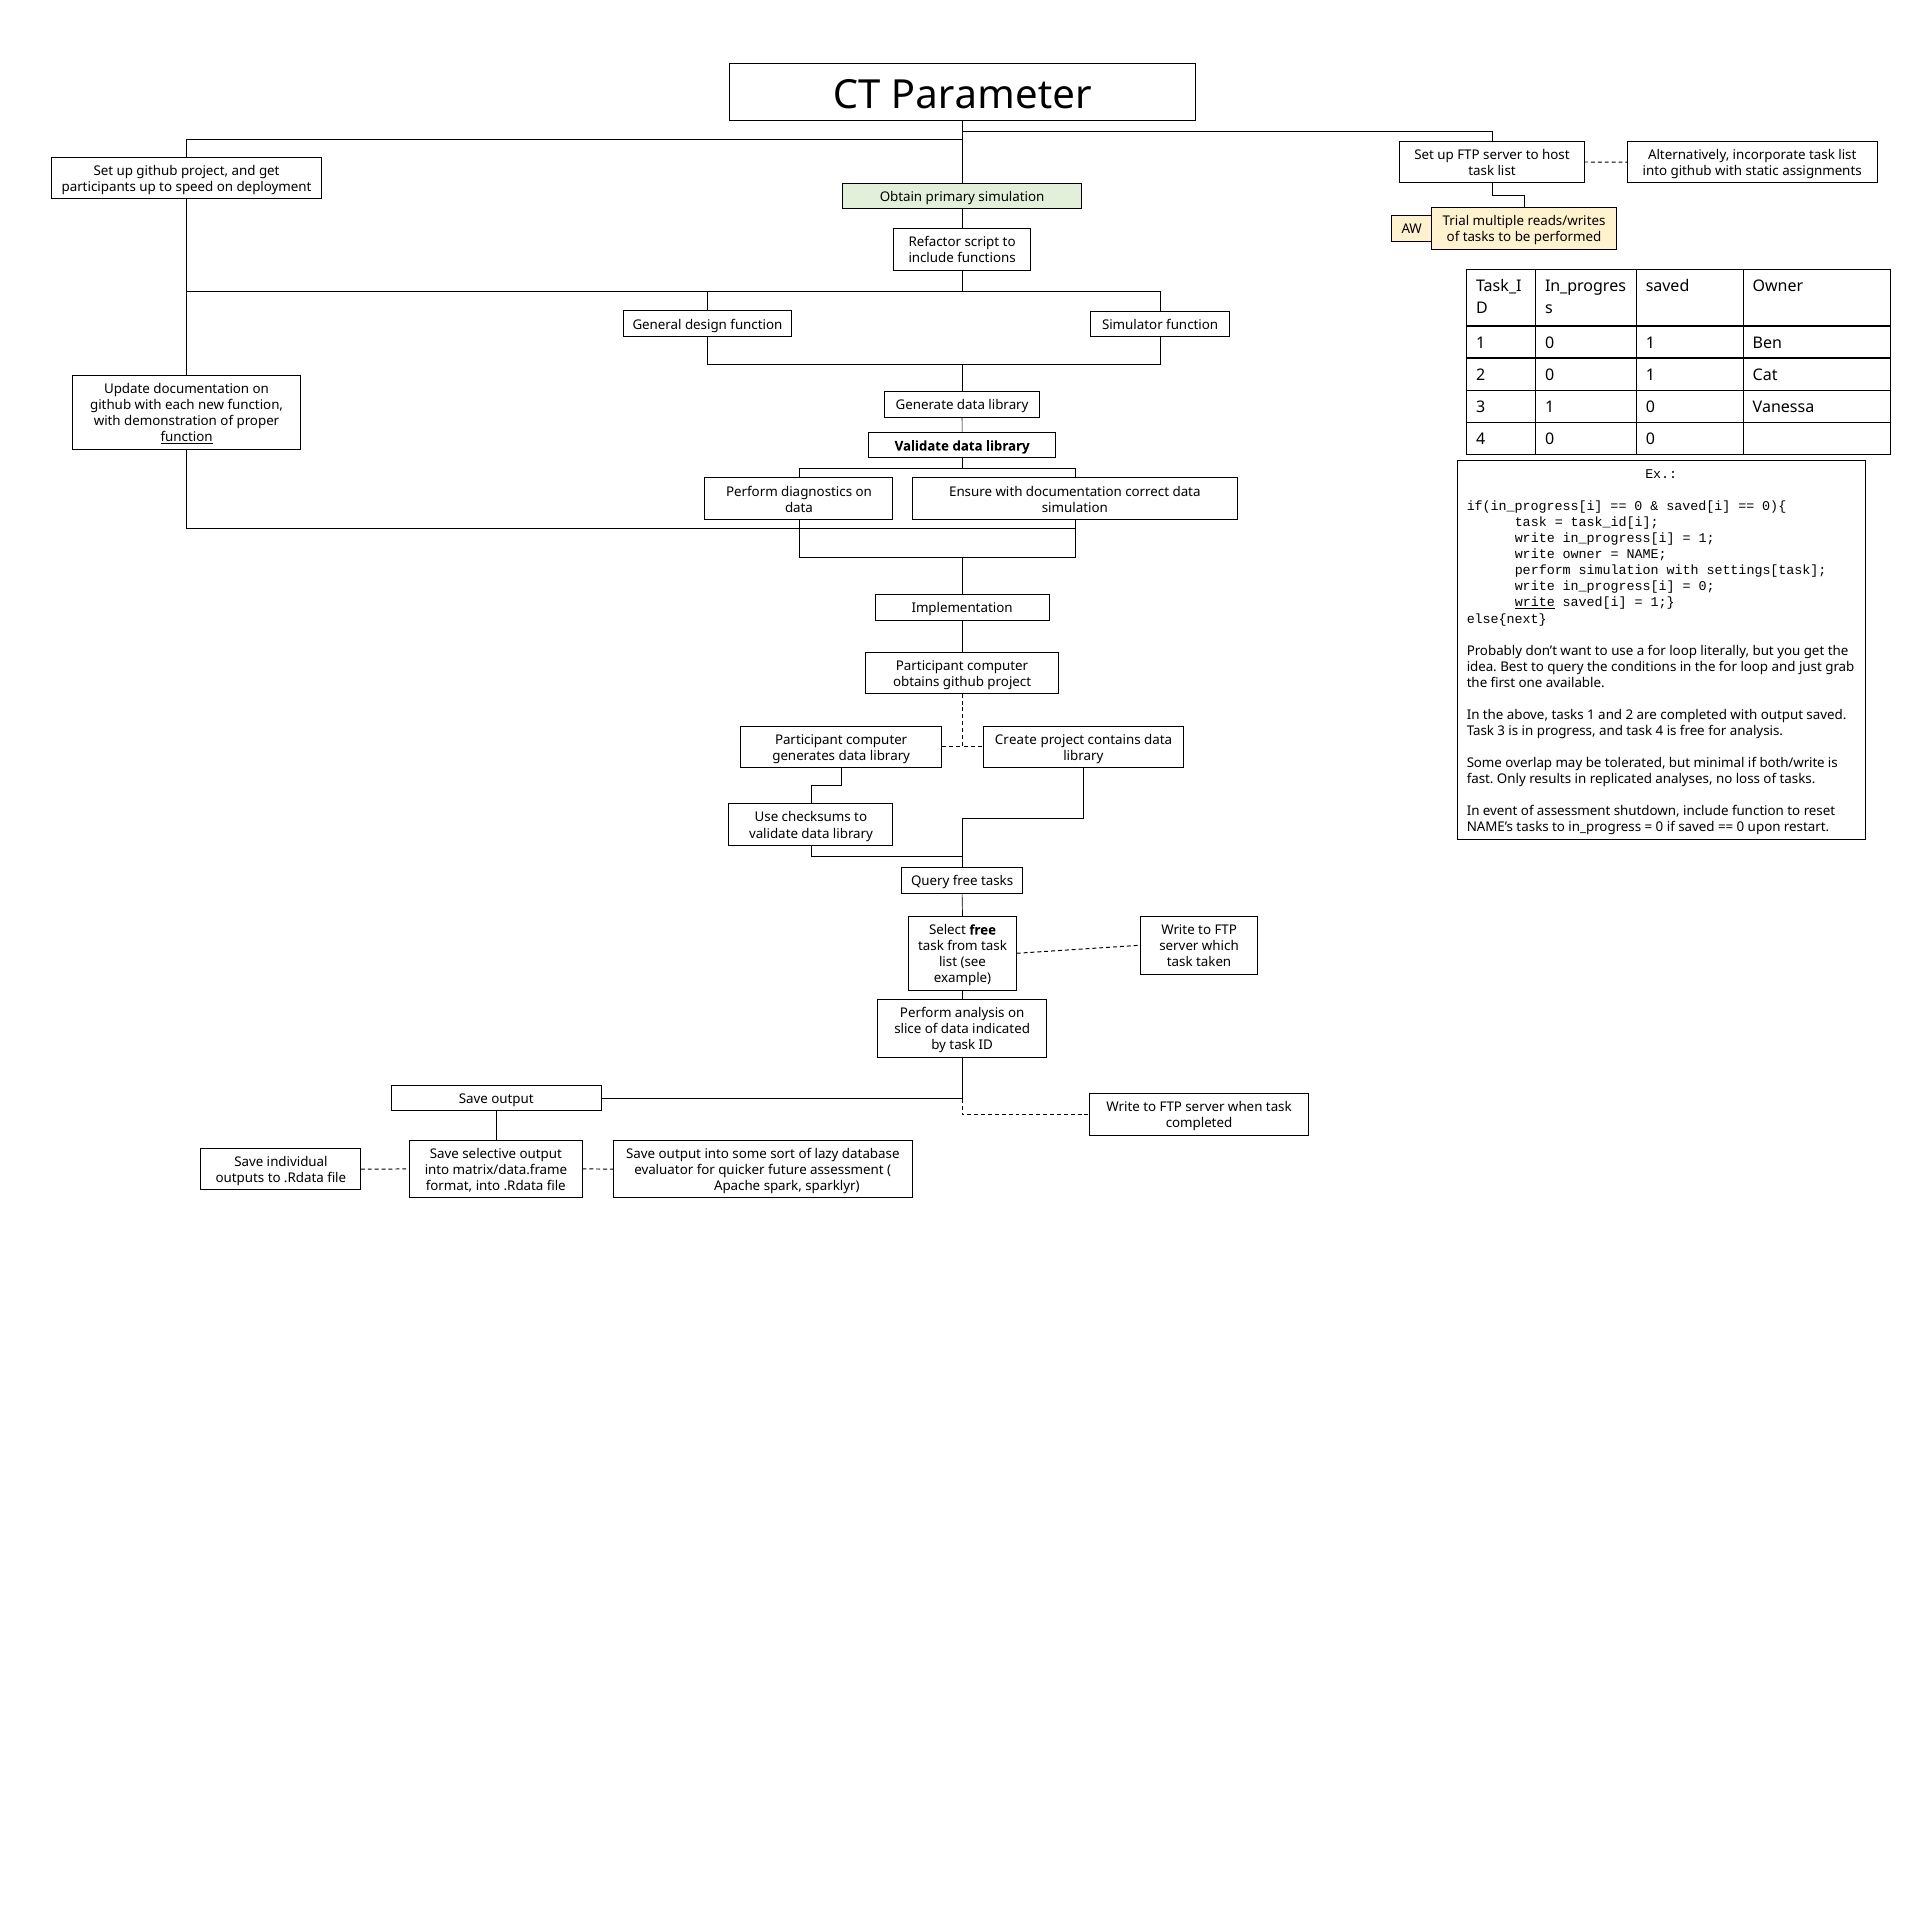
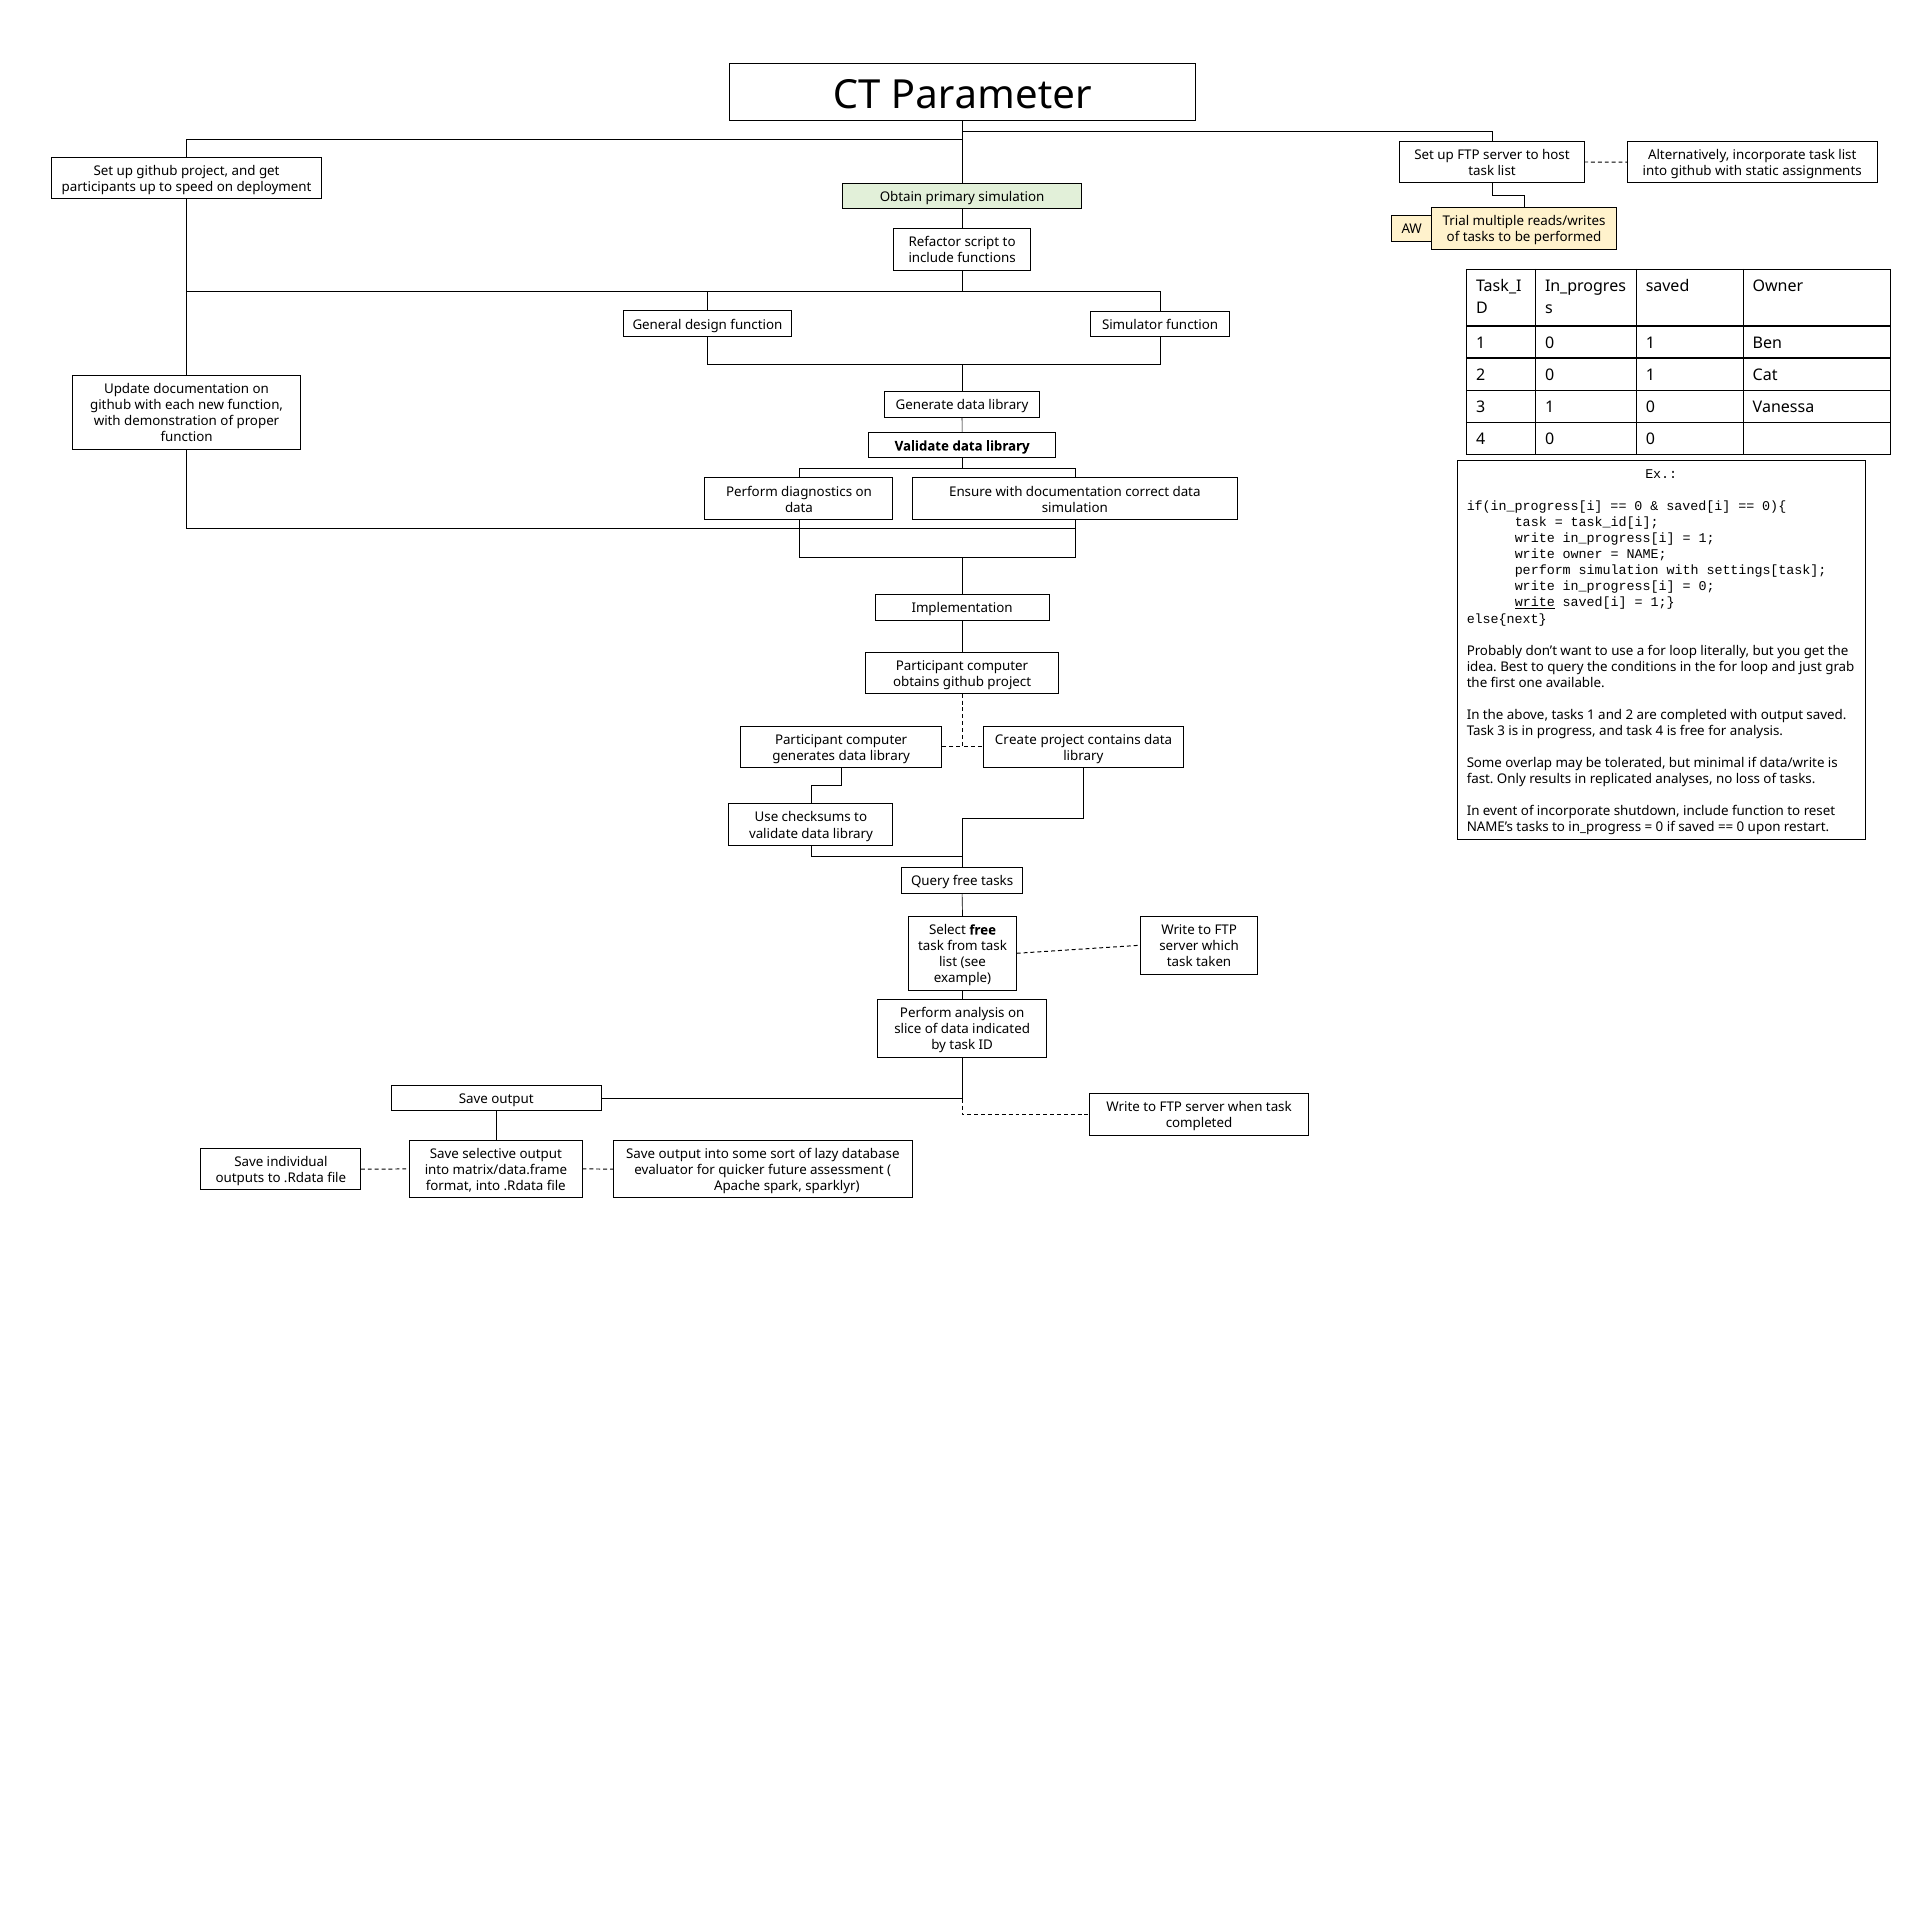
function underline: present -> none (187, 437)
both/write: both/write -> data/write (1792, 763)
of assessment: assessment -> incorporate (1574, 811)
